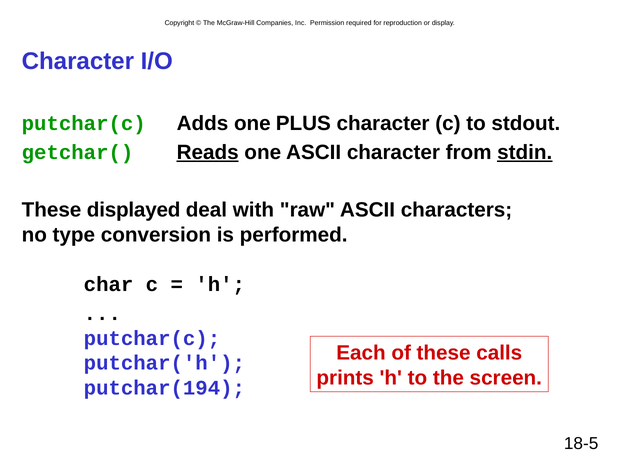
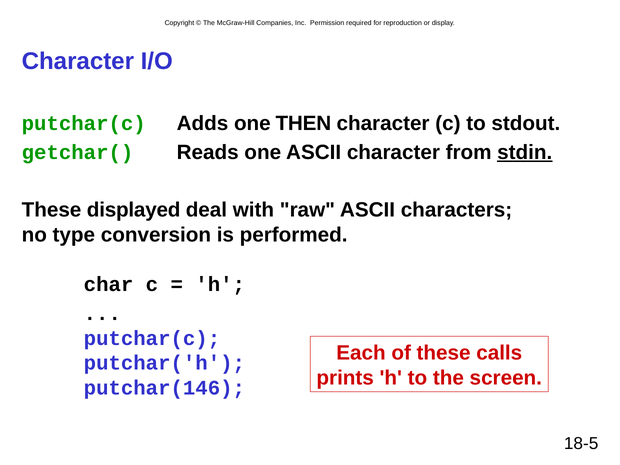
PLUS: PLUS -> THEN (303, 123)
Reads underline: present -> none (208, 152)
putchar(194: putchar(194 -> putchar(146 (164, 388)
